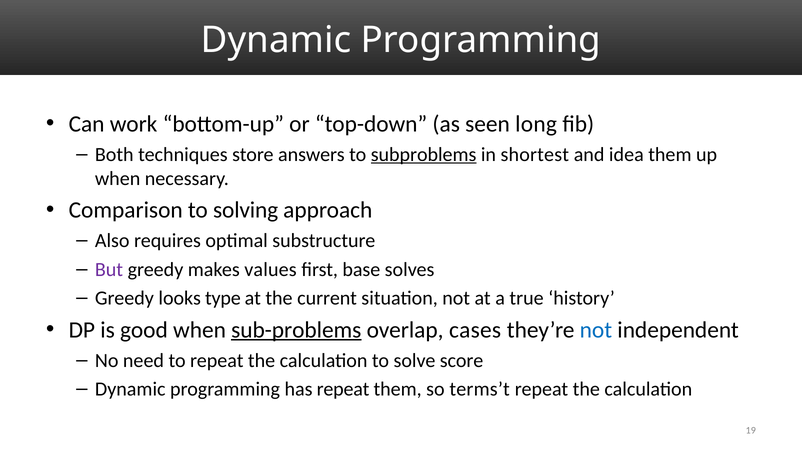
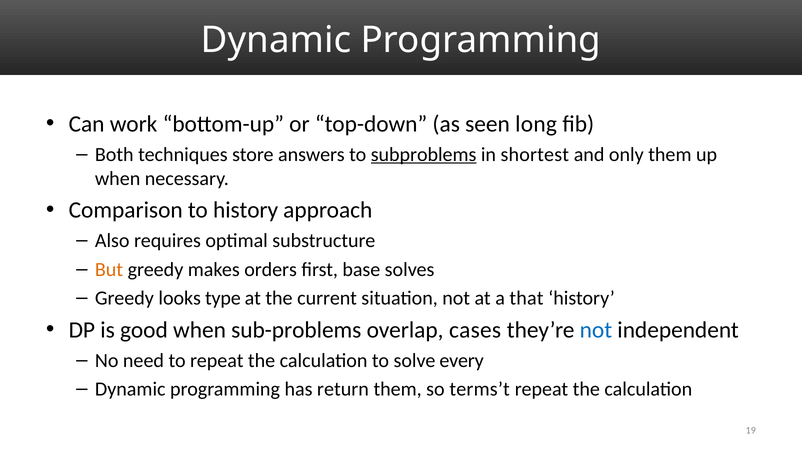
idea: idea -> only (626, 155)
to solving: solving -> history (246, 210)
But colour: purple -> orange (109, 270)
values: values -> orders (271, 270)
true: true -> that (526, 298)
sub-problems underline: present -> none (296, 330)
score: score -> every (462, 360)
has repeat: repeat -> return (343, 389)
